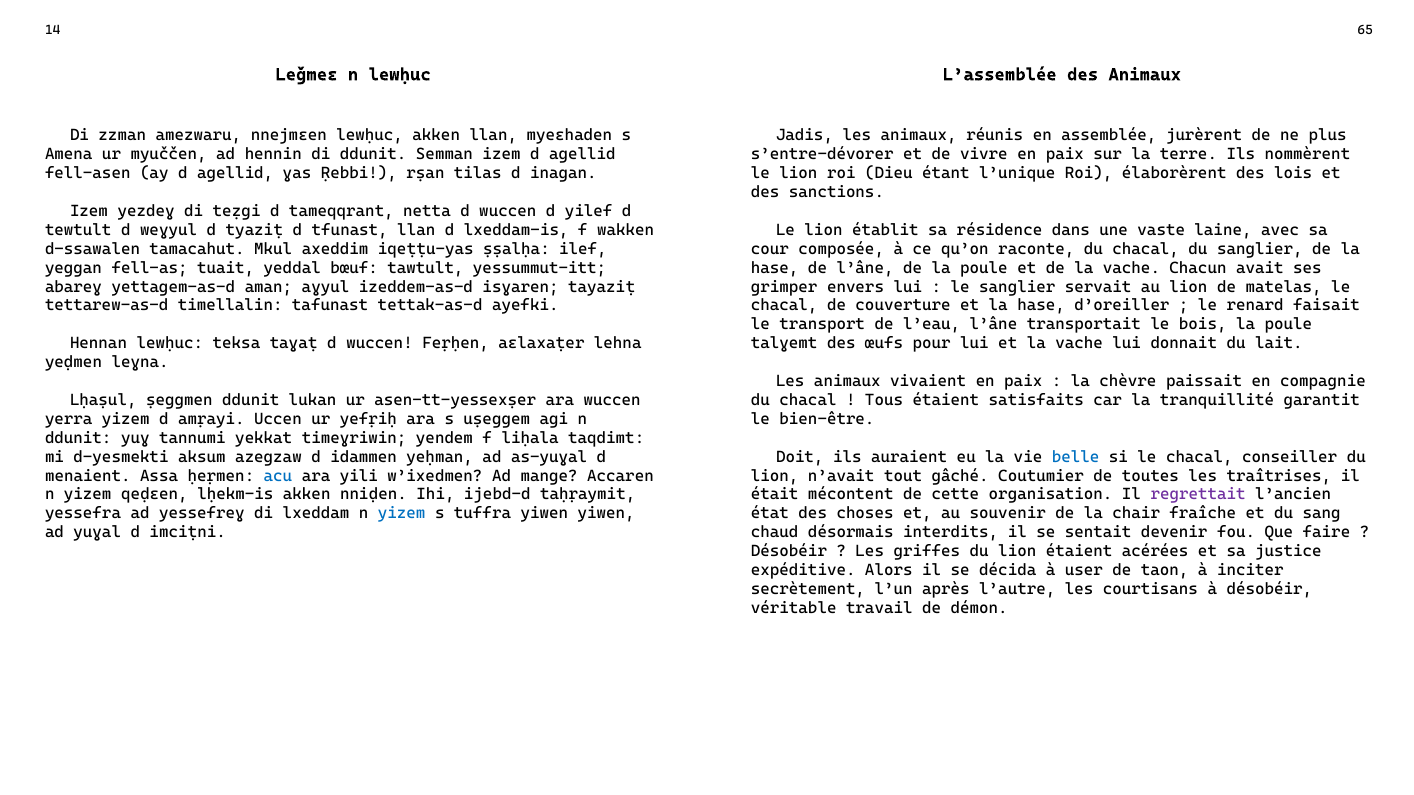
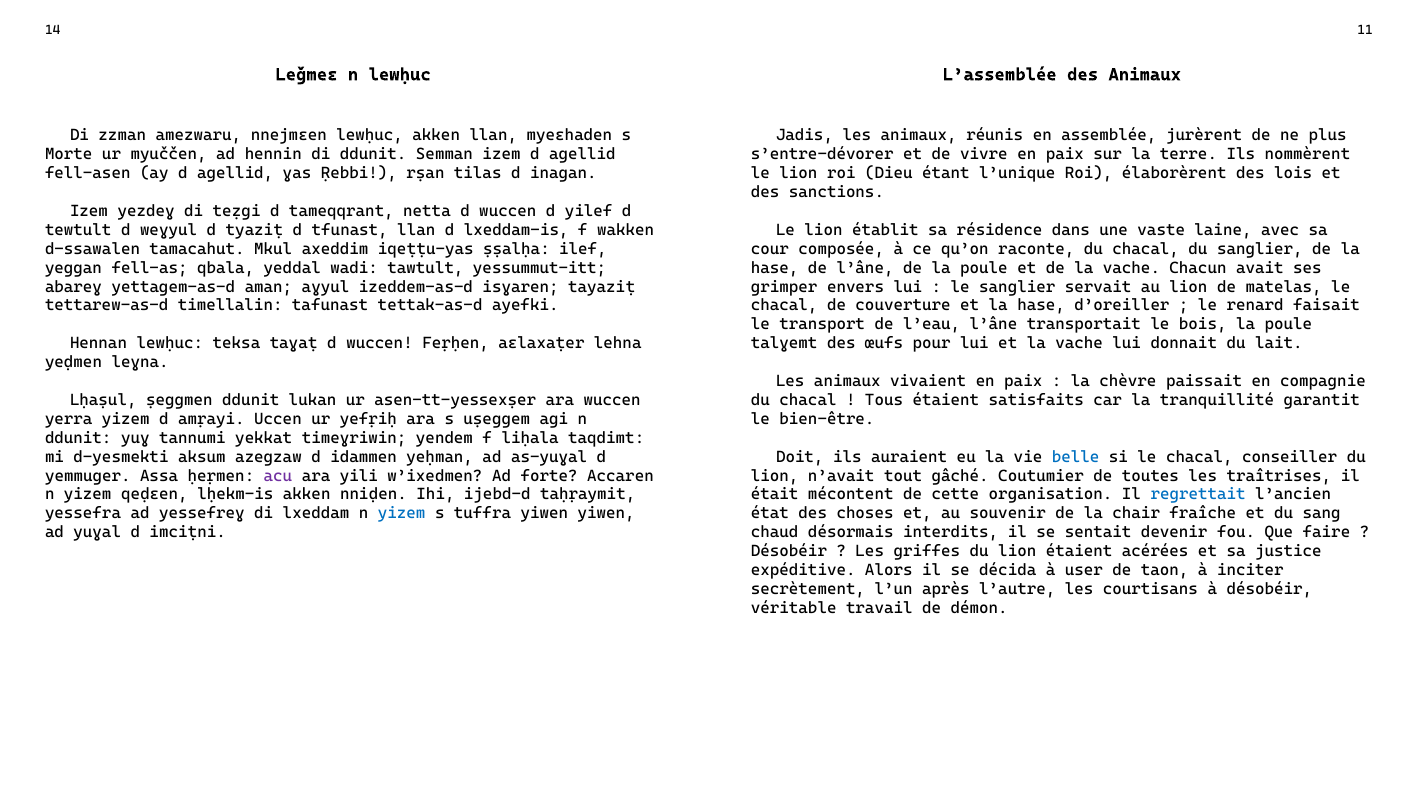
65: 65 -> 11 (1365, 30)
Amena: Amena -> Morte (69, 154)
tuait: tuait -> qbala (226, 268)
bœuf: bœuf -> wadi (354, 268)
menaient: menaient -> yemmuger (88, 476)
acu colour: blue -> purple (278, 476)
mange: mange -> forte (549, 476)
regrettait colour: purple -> blue (1198, 495)
